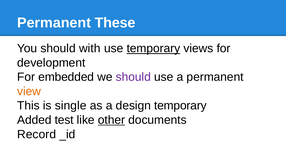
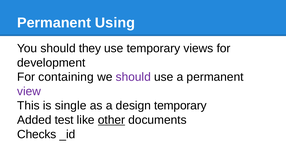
These: These -> Using (115, 23)
with: with -> they (90, 48)
temporary underline: present -> none (153, 48)
embedded: embedded -> containing (66, 77)
view colour: orange -> purple (29, 91)
Record: Record -> Checks (37, 134)
